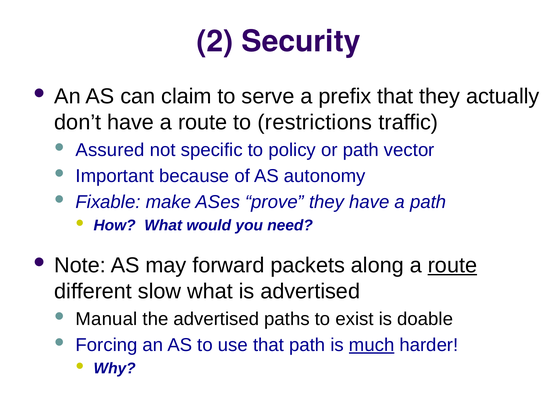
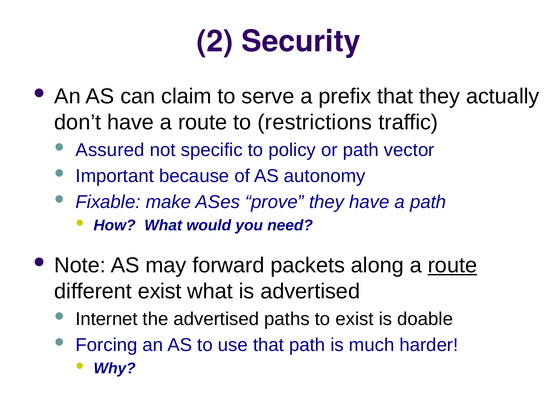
different slow: slow -> exist (160, 291)
Manual: Manual -> Internet (107, 319)
much underline: present -> none (372, 345)
